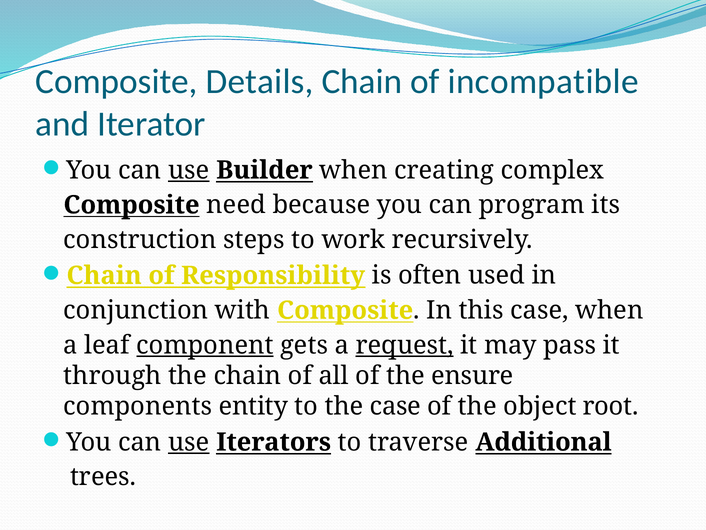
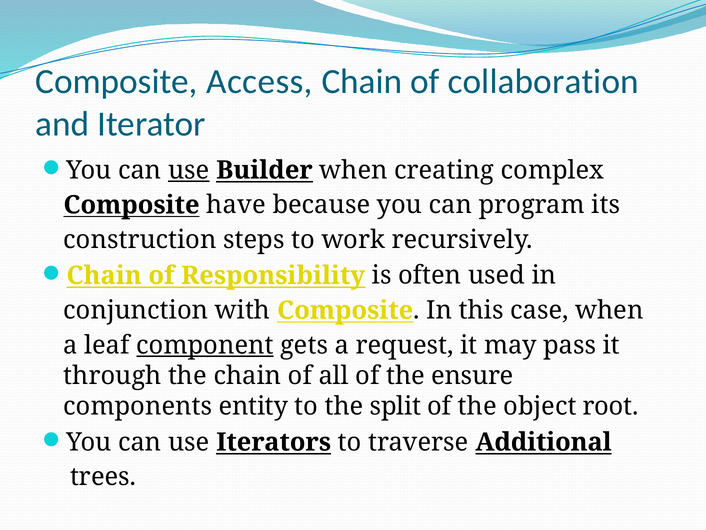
Details: Details -> Access (260, 82)
incompatible: incompatible -> collaboration (543, 82)
need: need -> have (236, 205)
request underline: present -> none (405, 345)
the case: case -> split (395, 406)
use underline: present -> none (189, 442)
